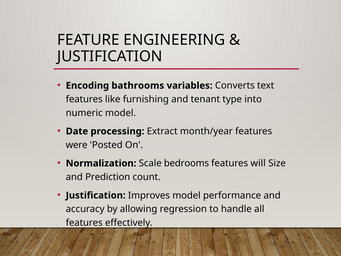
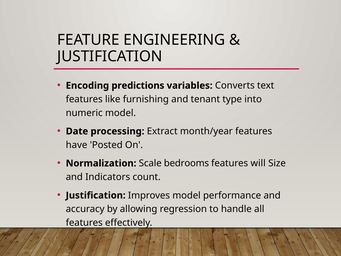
bathrooms: bathrooms -> predictions (138, 85)
were: were -> have (77, 145)
Prediction: Prediction -> Indicators (108, 177)
